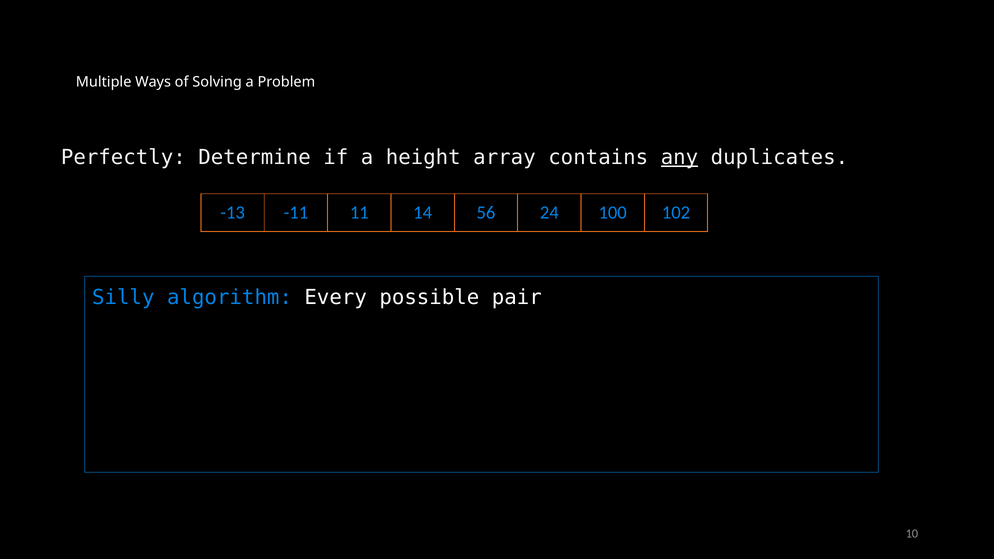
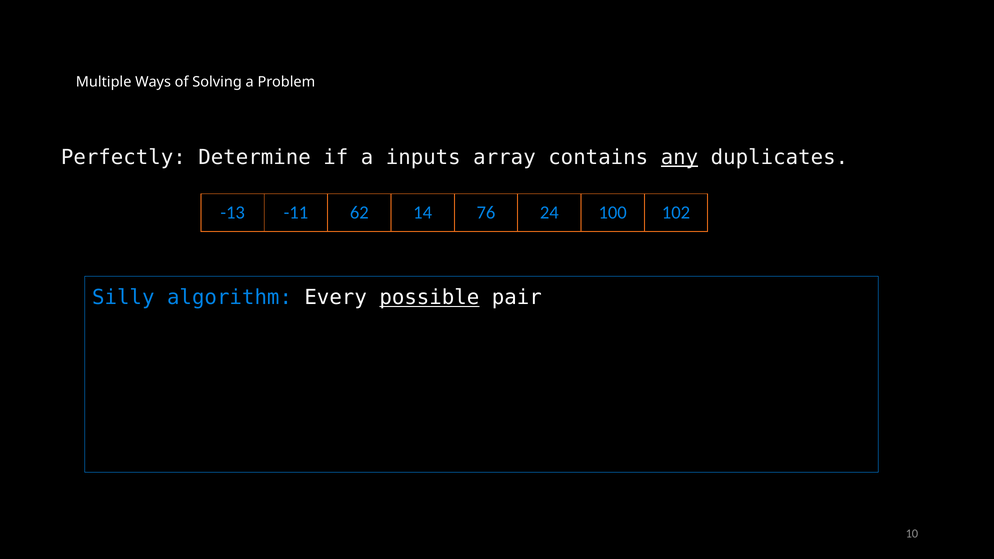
height: height -> inputs (423, 157)
11: 11 -> 62 (359, 213)
56: 56 -> 76 (486, 213)
possible underline: none -> present (429, 298)
